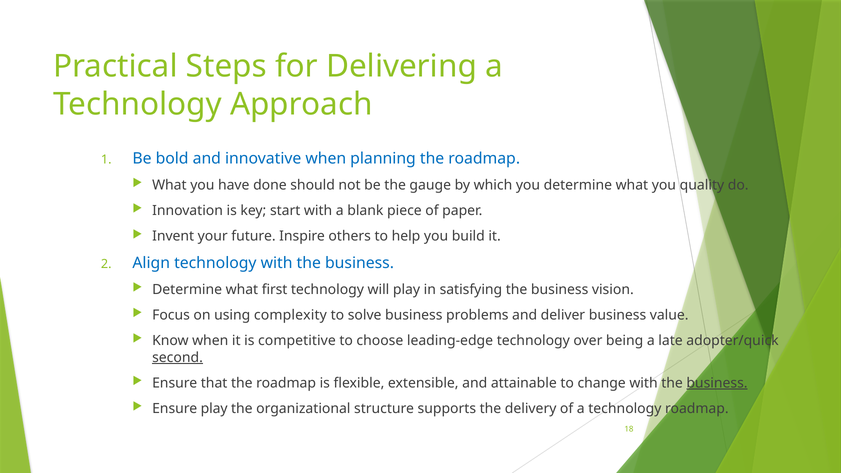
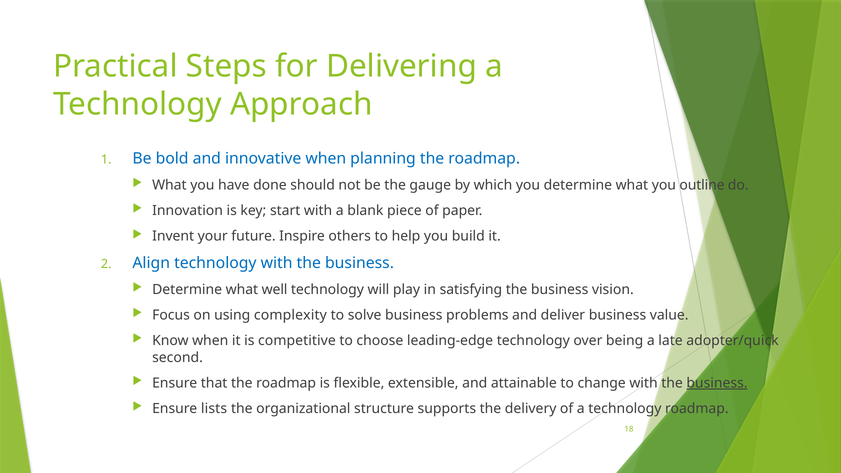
quality: quality -> outline (702, 185)
first: first -> well (275, 290)
second underline: present -> none (178, 357)
Ensure play: play -> lists (214, 409)
